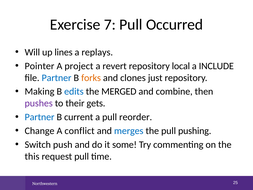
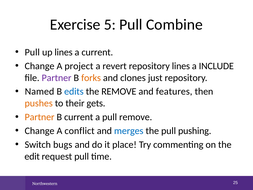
7: 7 -> 5 (110, 24)
Occurred: Occurred -> Combine (174, 24)
Will: Will -> Pull (32, 52)
a replays: replays -> current (97, 52)
Pointer: Pointer -> Change (40, 66)
repository local: local -> lines (181, 66)
Partner colour: blue -> purple (57, 78)
Making: Making -> Named (39, 91)
the MERGED: MERGED -> REMOVE (119, 91)
combine: combine -> features (174, 91)
pushes colour: purple -> orange (39, 103)
Partner colour: blue -> orange (40, 117)
pull reorder: reorder -> remove (136, 117)
push: push -> bugs (63, 144)
some: some -> place (124, 144)
this: this -> edit (32, 156)
